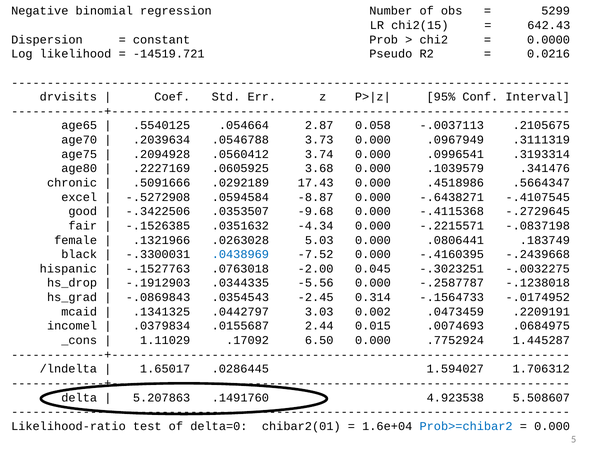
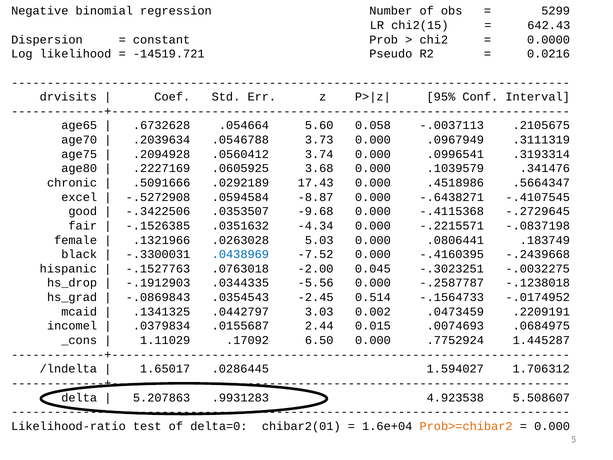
.5540125: .5540125 -> .6732628 (162, 125)
2.87: 2.87 -> 5.60 (319, 125)
0.314: 0.314 -> 0.514 (373, 297)
.1491760: .1491760 -> .9931283 (240, 397)
Prob>=chibar2 colour: blue -> orange (466, 426)
